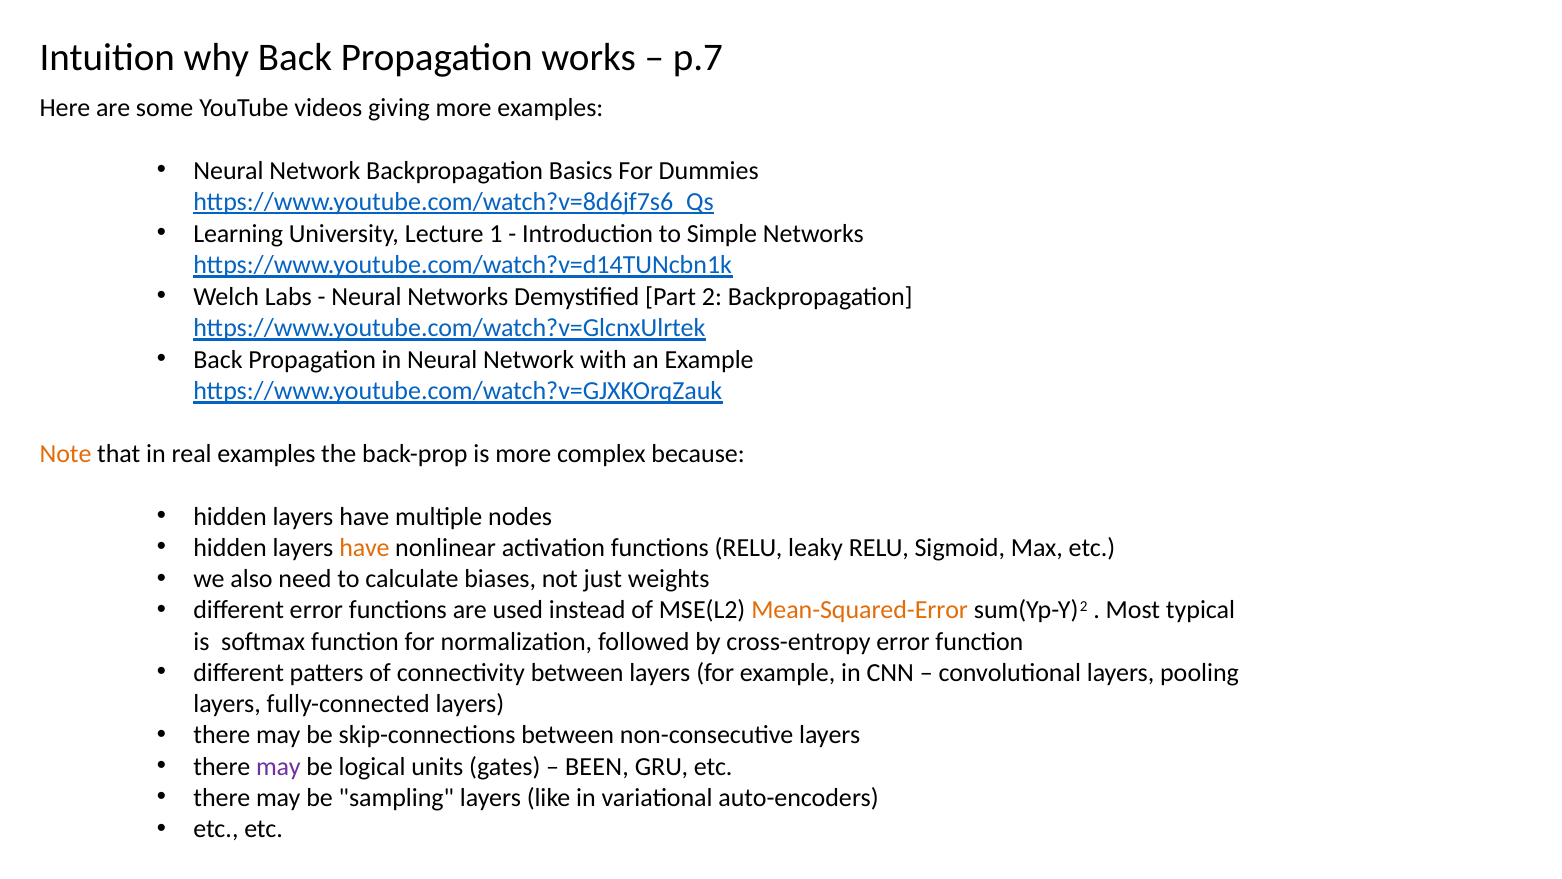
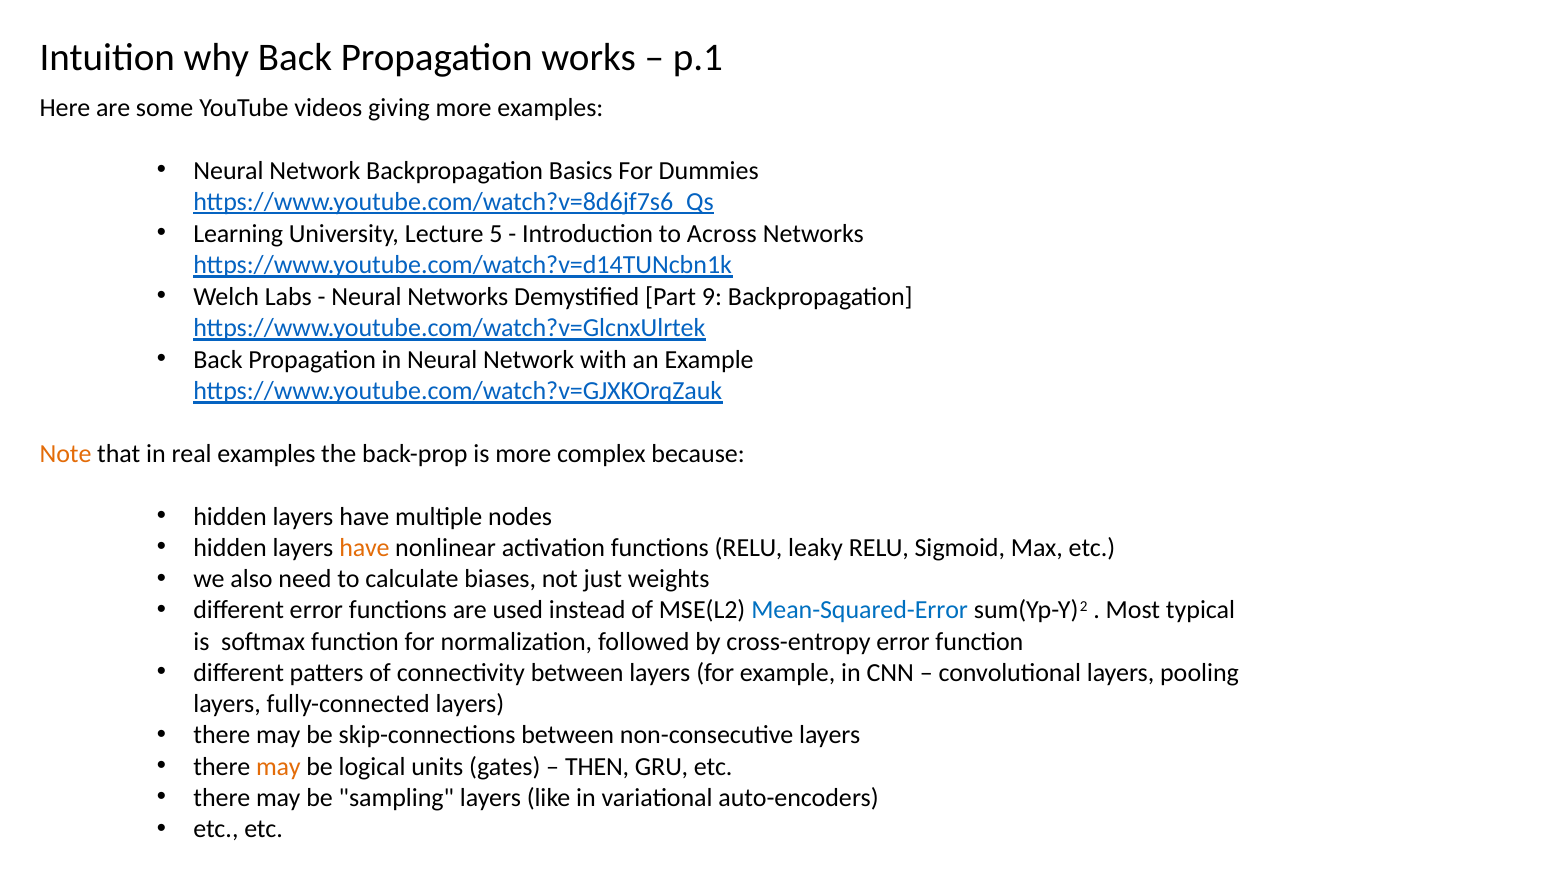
p.7: p.7 -> p.1 (698, 58)
1: 1 -> 5 (496, 234)
Simple: Simple -> Across (722, 234)
2: 2 -> 9 (712, 297)
Mean-Squared-Error colour: orange -> blue (860, 610)
may colour: purple -> orange (278, 766)
BEEN: BEEN -> THEN (597, 766)
